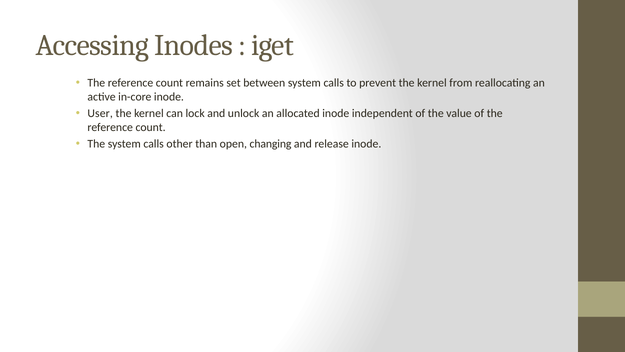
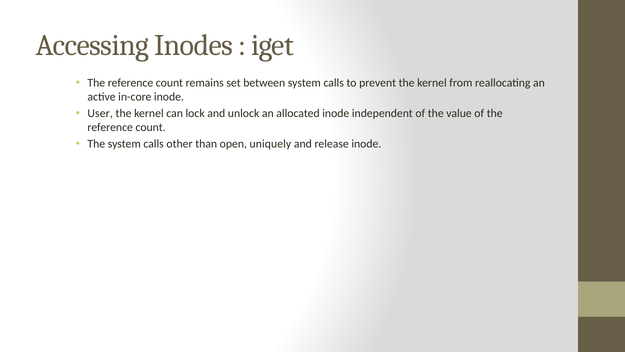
changing: changing -> uniquely (270, 144)
